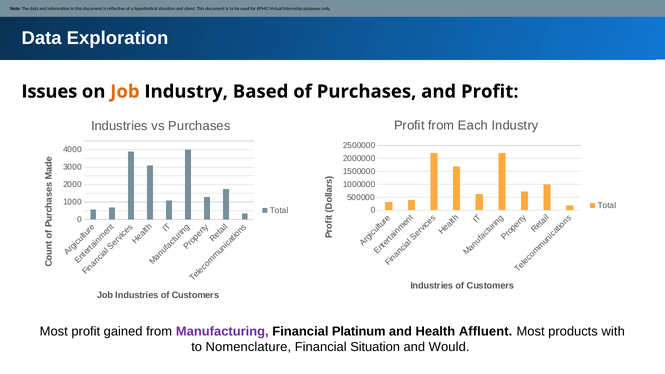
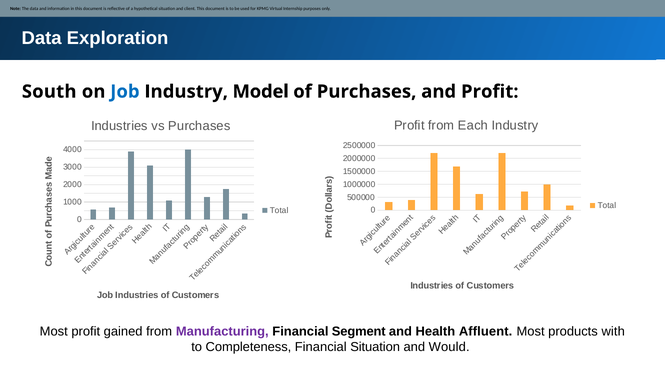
Issues: Issues -> South (49, 92)
Job colour: orange -> blue (125, 92)
Based: Based -> Model (261, 92)
Platinum: Platinum -> Segment (359, 332)
Nomenclature: Nomenclature -> Completeness (248, 347)
